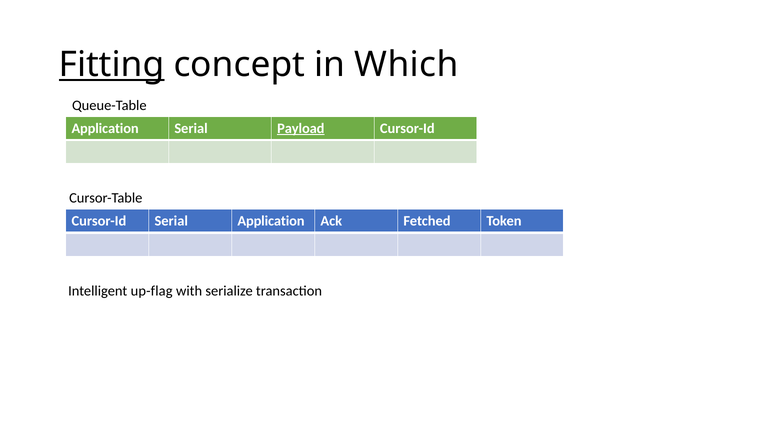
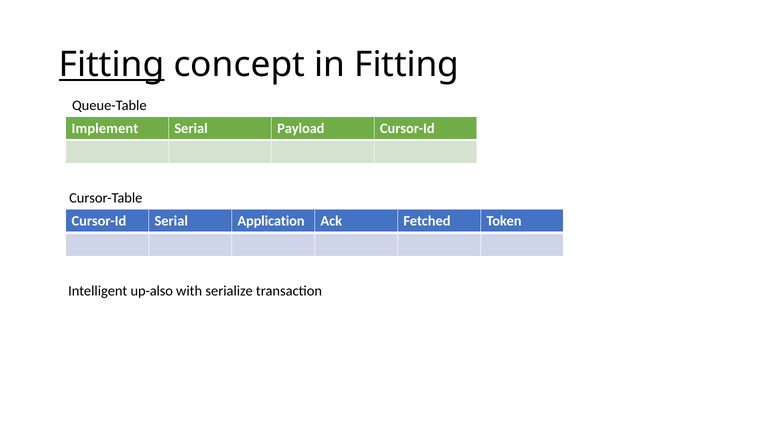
in Which: Which -> Fitting (407, 65)
Application: Application -> Implement (105, 129)
Payload underline: present -> none (301, 129)
up-flag: up-flag -> up-also (152, 292)
